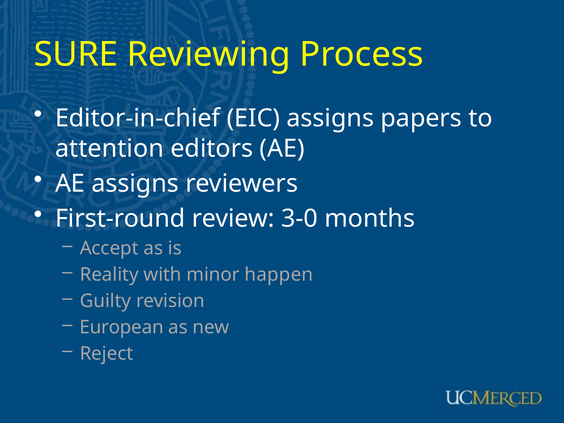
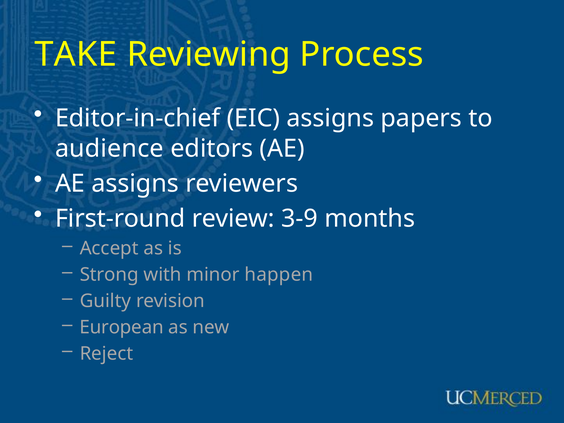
SURE: SURE -> TAKE (76, 55)
attention: attention -> audience (109, 148)
3-0: 3-0 -> 3-9 (300, 219)
Reality: Reality -> Strong (109, 275)
